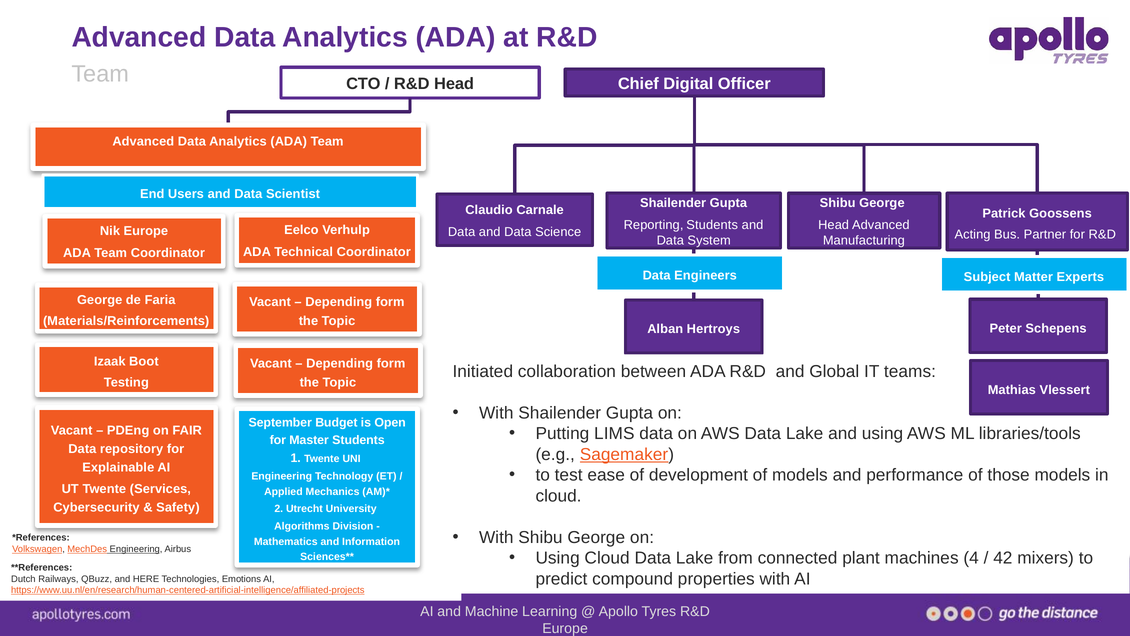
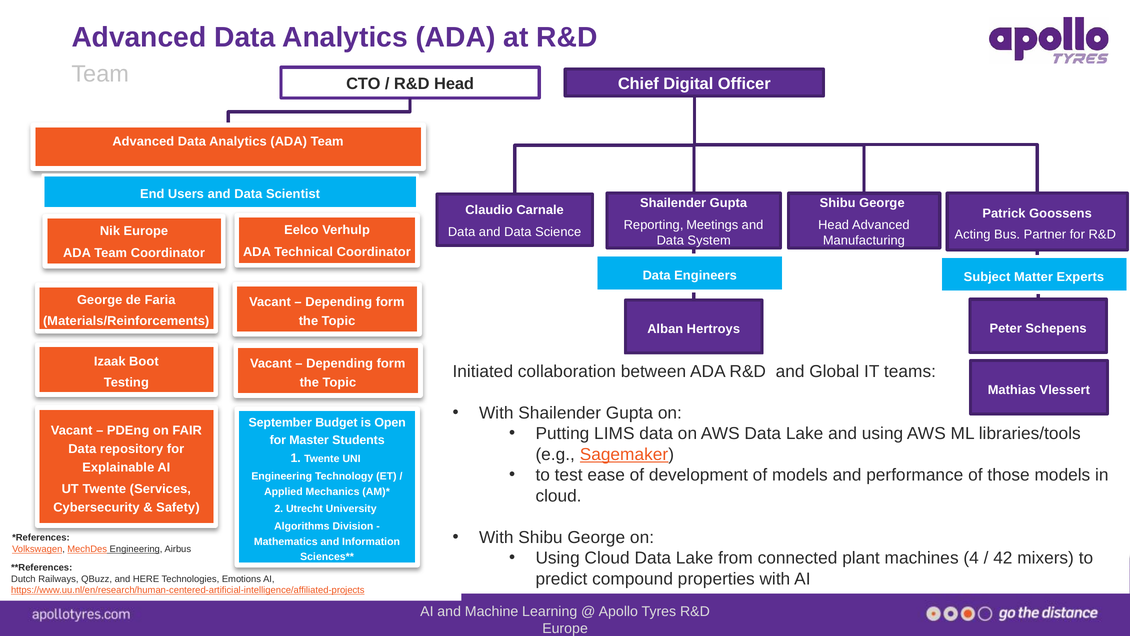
Reporting Students: Students -> Meetings (712, 225)
